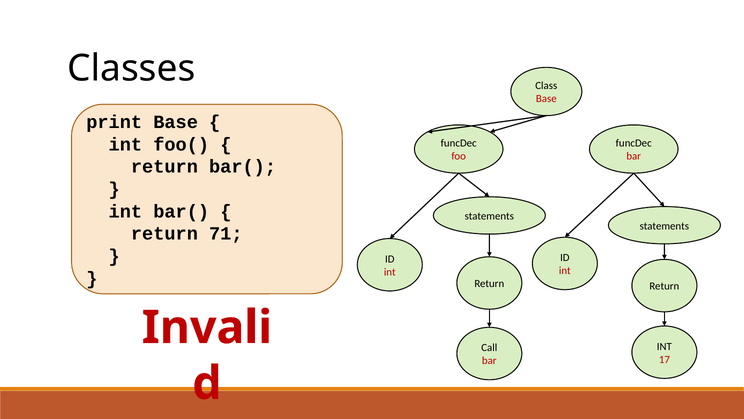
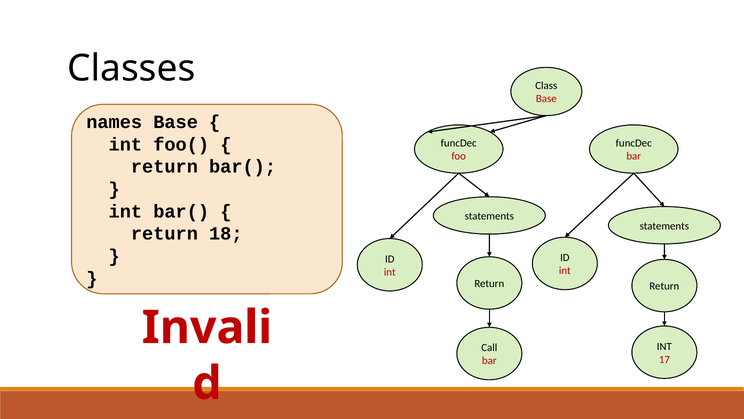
print: print -> names (114, 122)
71: 71 -> 18 (226, 234)
